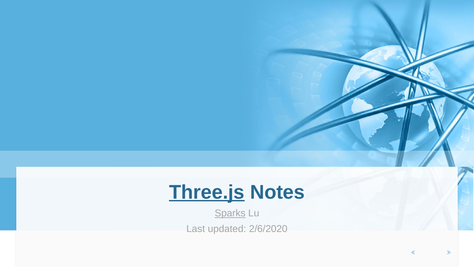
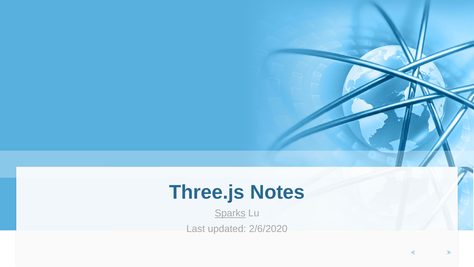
Three.js underline: present -> none (207, 192)
